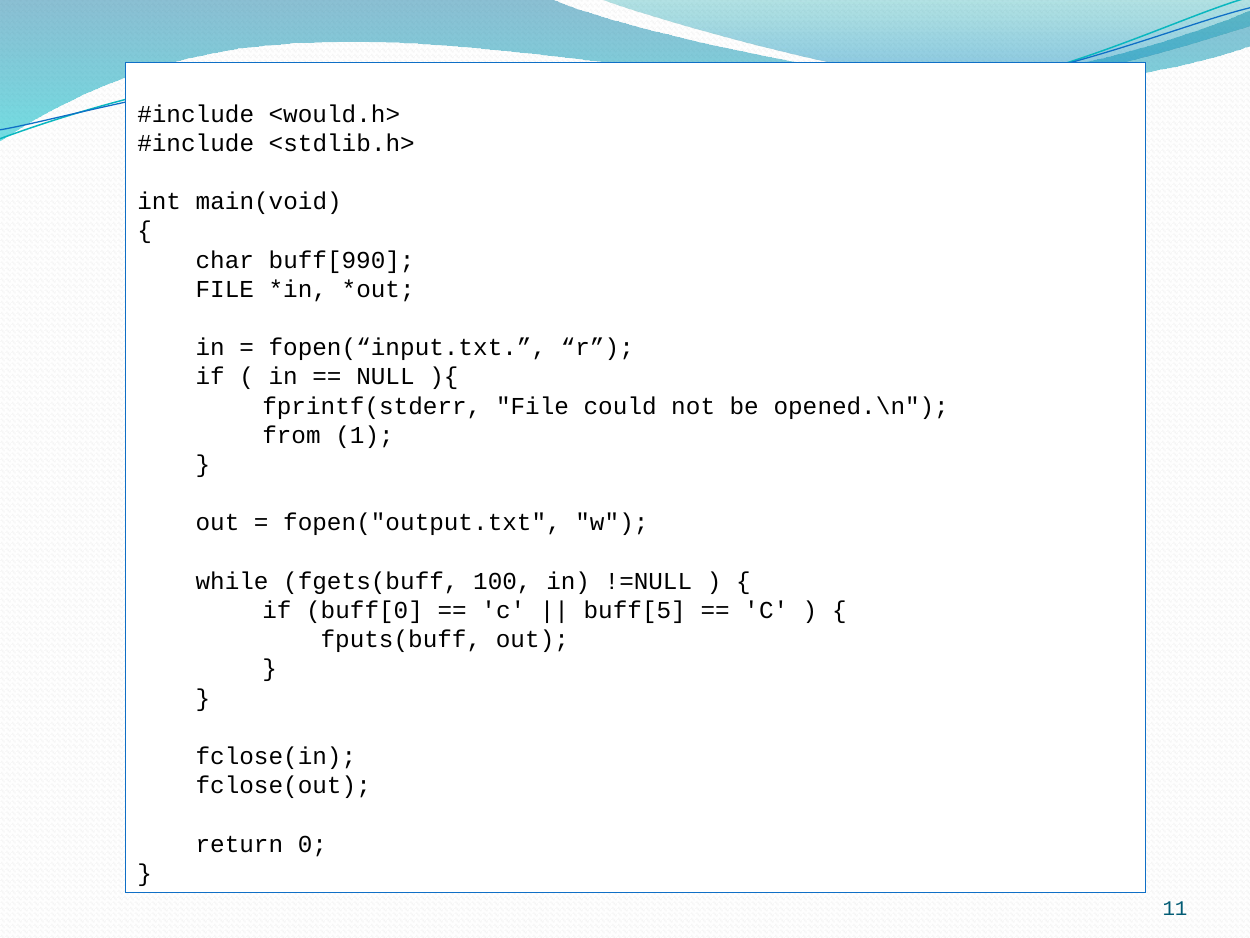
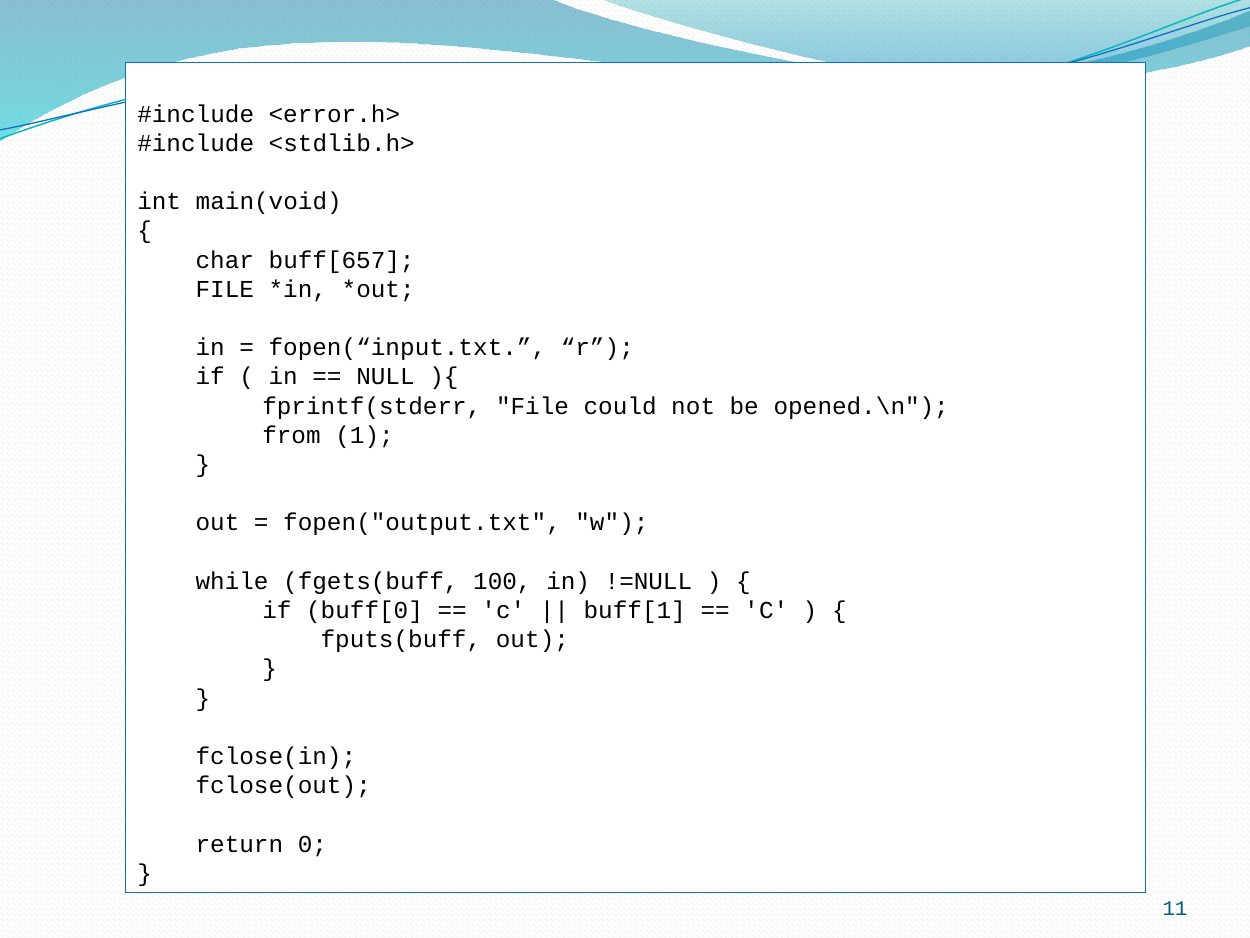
<would.h>: <would.h> -> <error.h> (334, 114)
buff[990: buff[990 -> buff[657 (342, 260)
buff[5: buff[5 -> buff[1 (635, 610)
